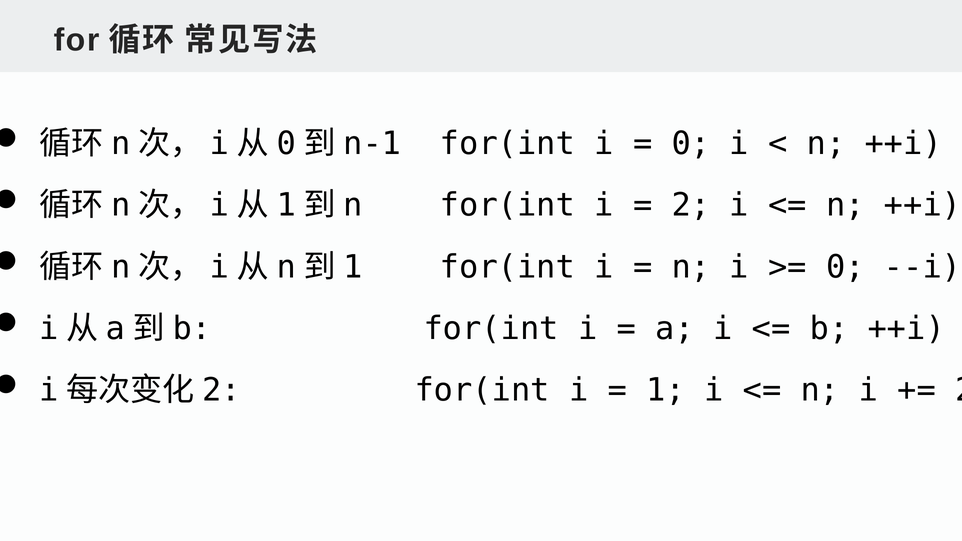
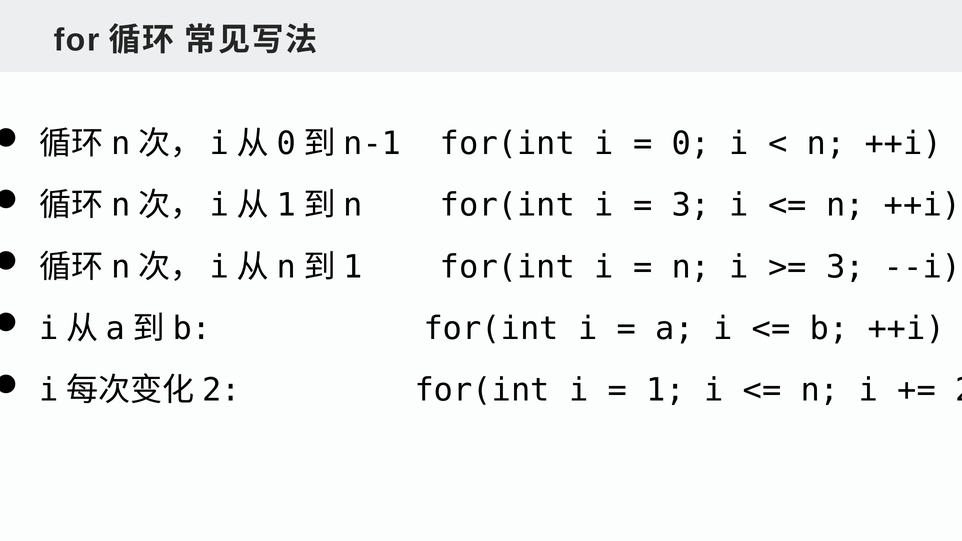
2: 2 -> 3 (691, 205)
0: 0 -> 3 (845, 267)
